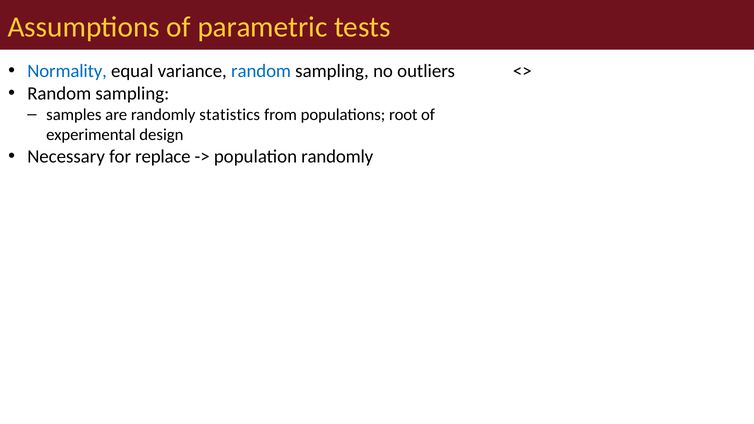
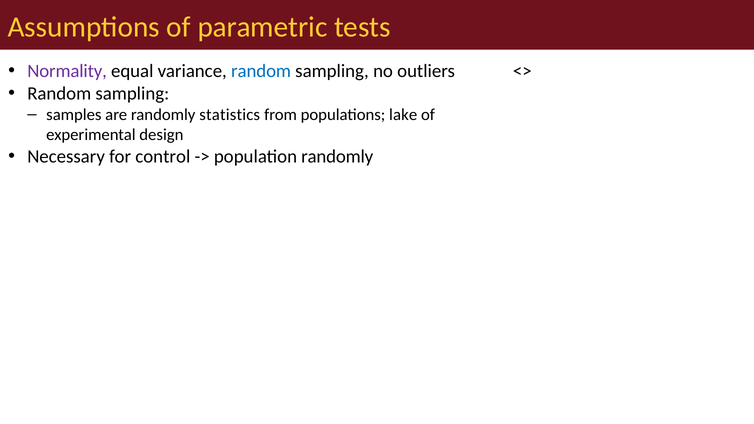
Normality colour: blue -> purple (67, 71)
root: root -> lake (403, 115)
replace: replace -> control (163, 156)
